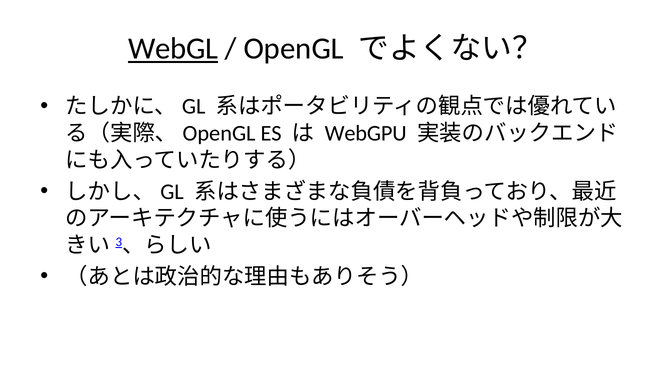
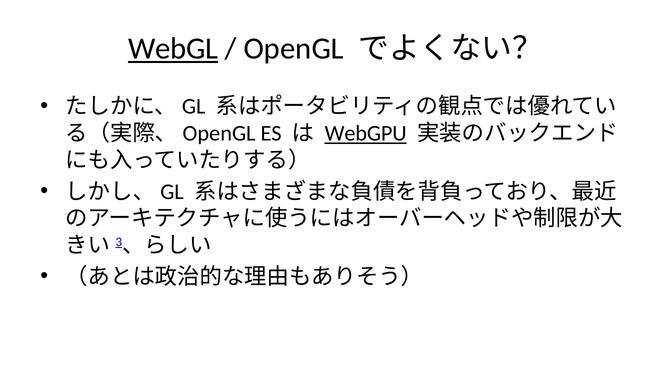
WebGPU underline: none -> present (366, 133)
